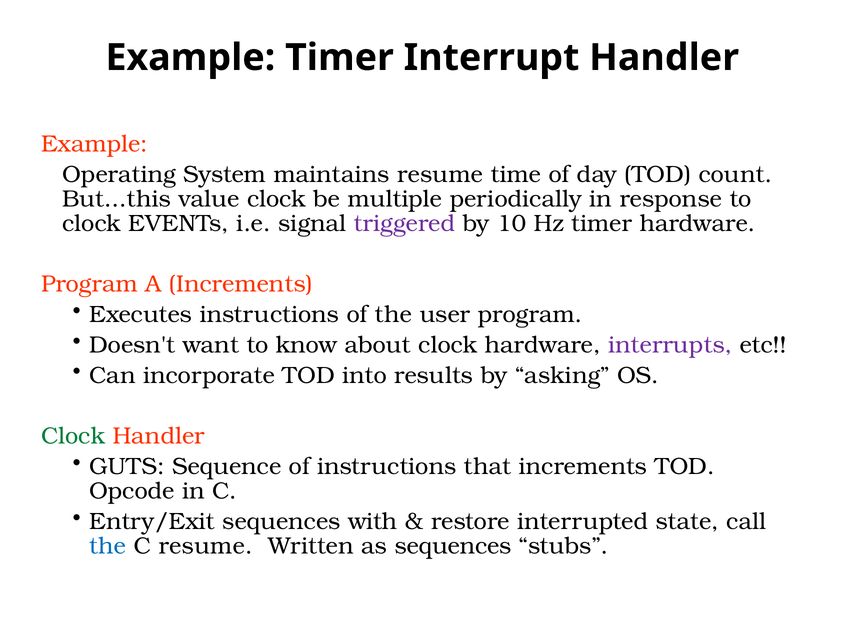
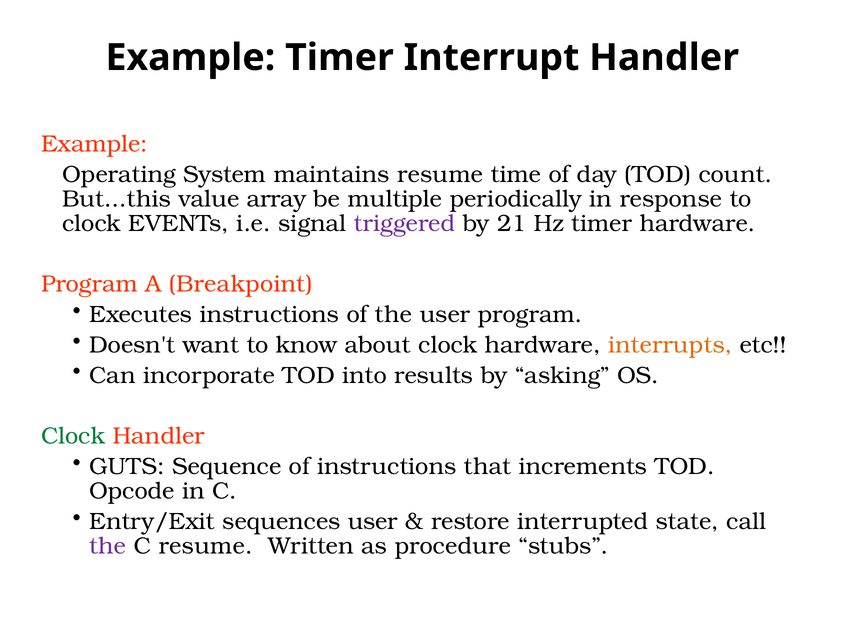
value clock: clock -> array (277, 199)
10: 10 -> 21 (512, 223)
A Increments: Increments -> Breakpoint (241, 284)
interrupts colour: purple -> orange (670, 345)
sequences with: with -> user (373, 521)
the colour: blue -> purple (108, 546)
as sequences: sequences -> procedure (453, 546)
